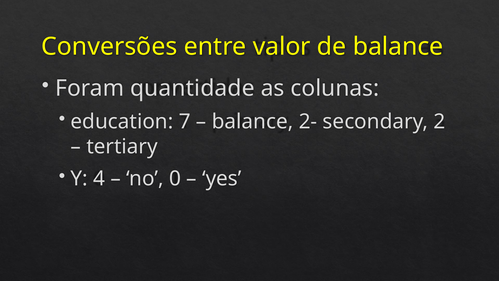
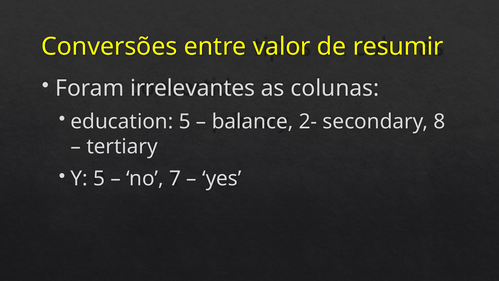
de balance: balance -> resumir (398, 47)
quantidade: quantidade -> irrelevantes (193, 88)
education 7: 7 -> 5 (185, 121)
2: 2 -> 8 (439, 121)
Y 4: 4 -> 5 (99, 179)
0: 0 -> 7 (175, 179)
